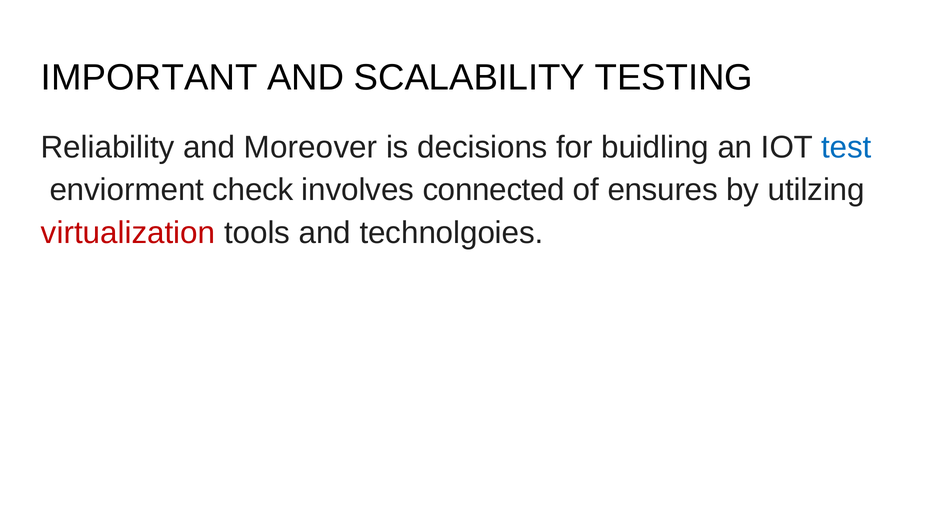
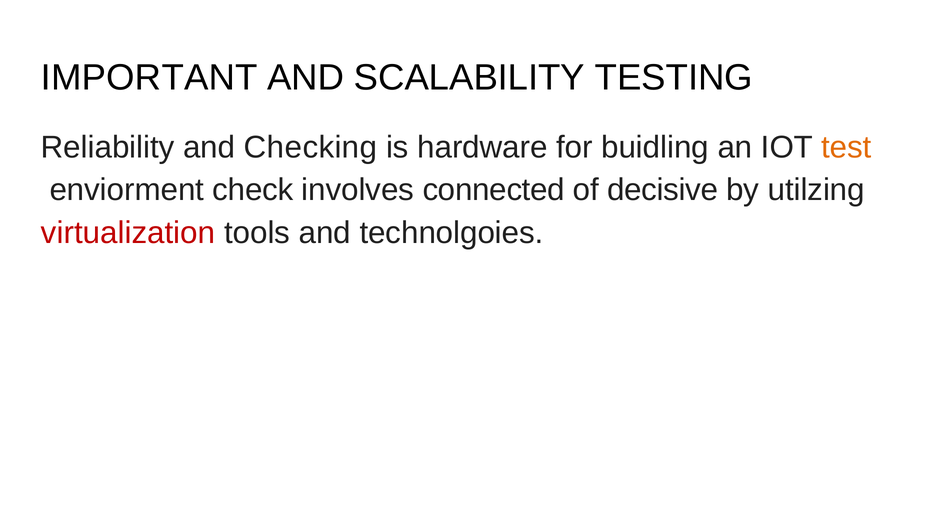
Moreover: Moreover -> Checking (311, 147)
decisions: decisions -> hardware (482, 147)
test colour: blue -> orange (846, 147)
ensures: ensures -> decisive (663, 190)
